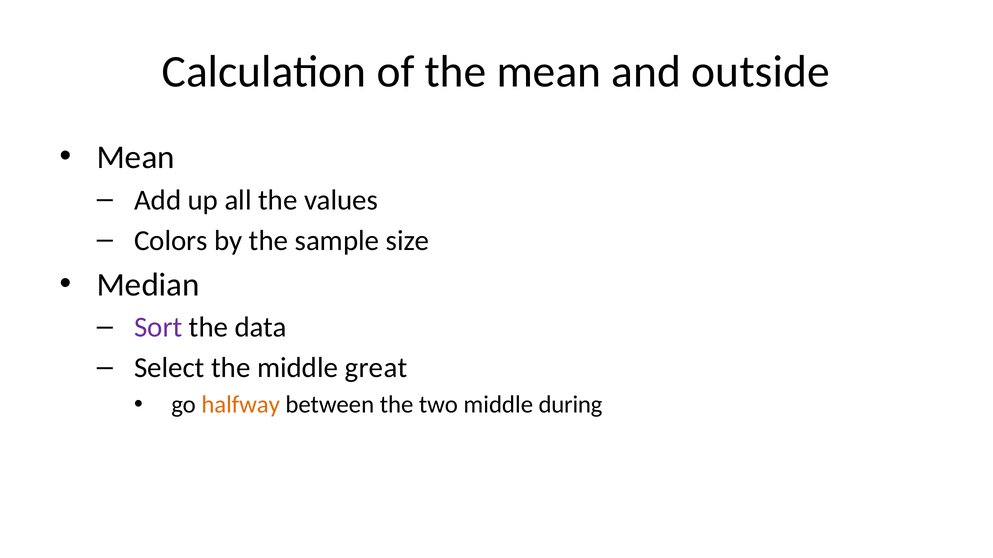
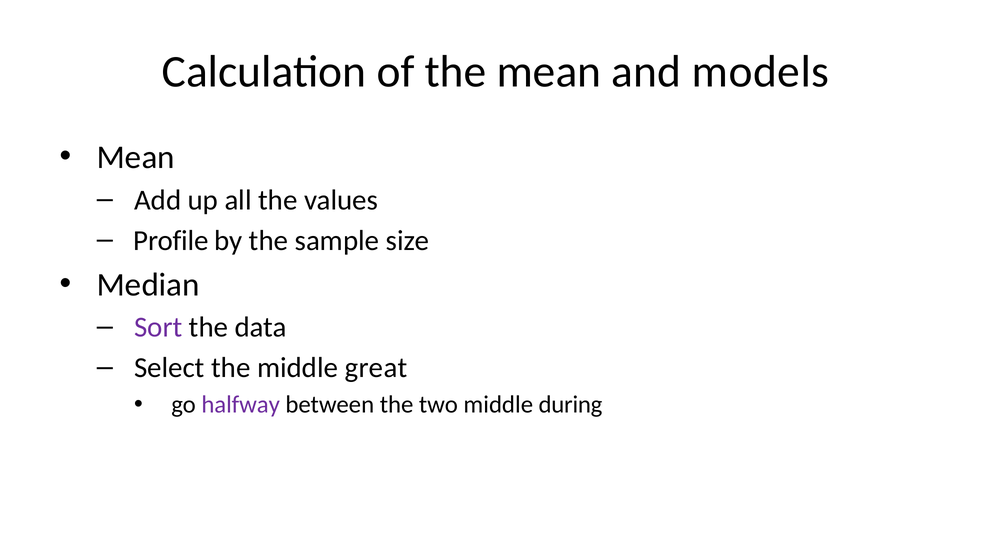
outside: outside -> models (761, 72)
Colors: Colors -> Profile (171, 241)
halfway colour: orange -> purple (241, 405)
